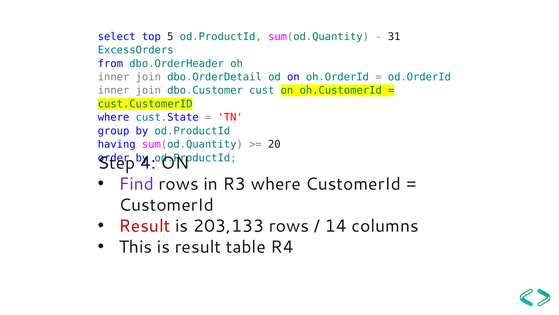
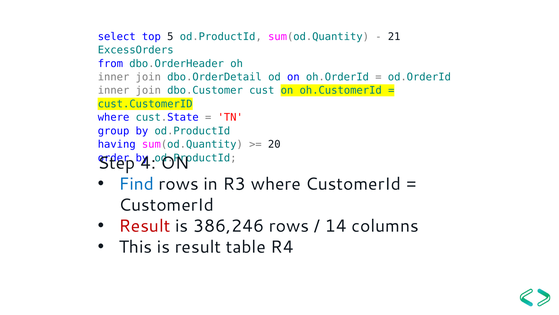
31: 31 -> 21 (394, 37)
Find colour: purple -> blue (136, 184)
203,133: 203,133 -> 386,246 (229, 226)
